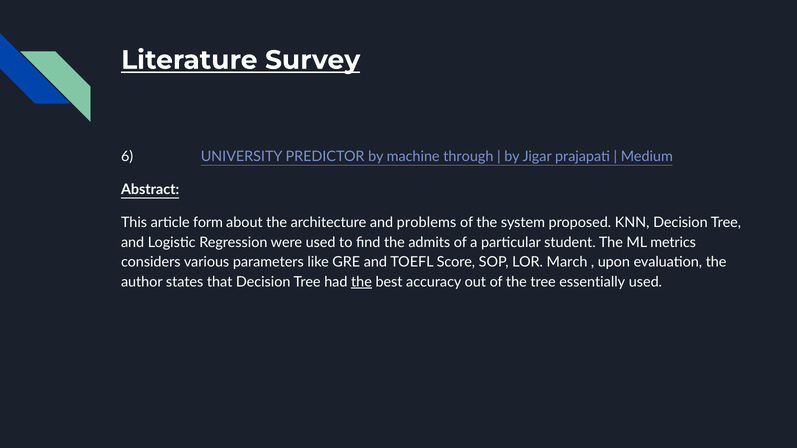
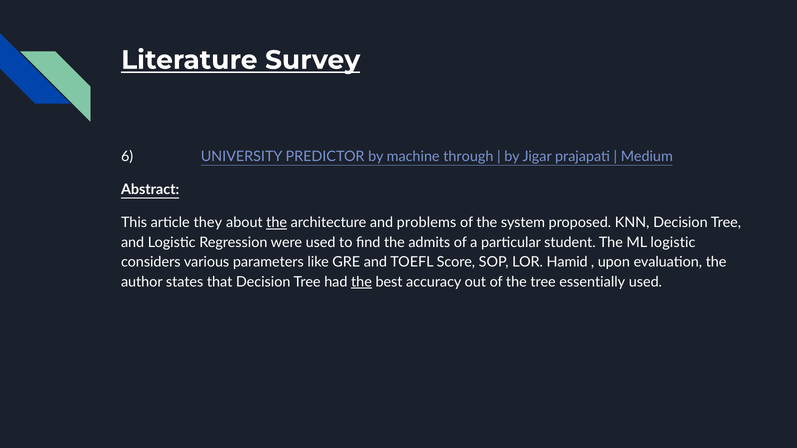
form: form -> they (208, 223)
the underline: none -> present (277, 223)
ML metrics: metrics -> logistic (673, 243)
March: March -> Hamid (567, 262)
